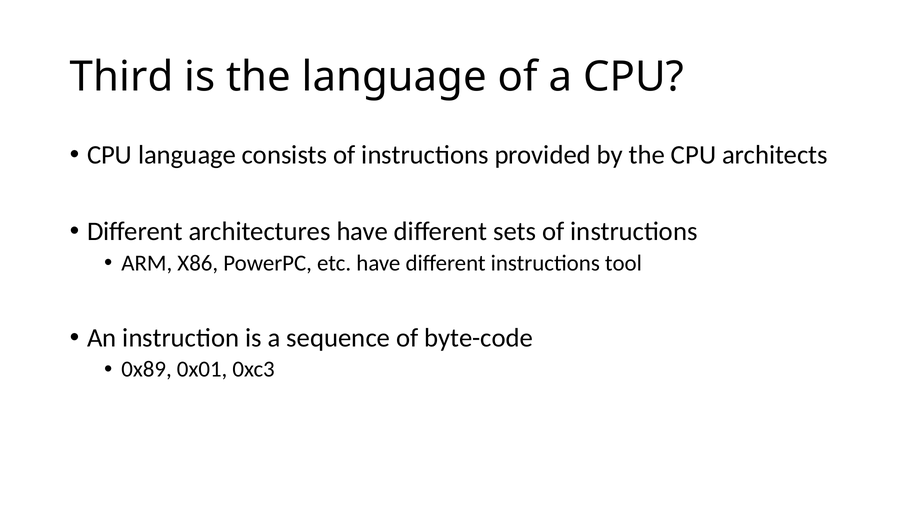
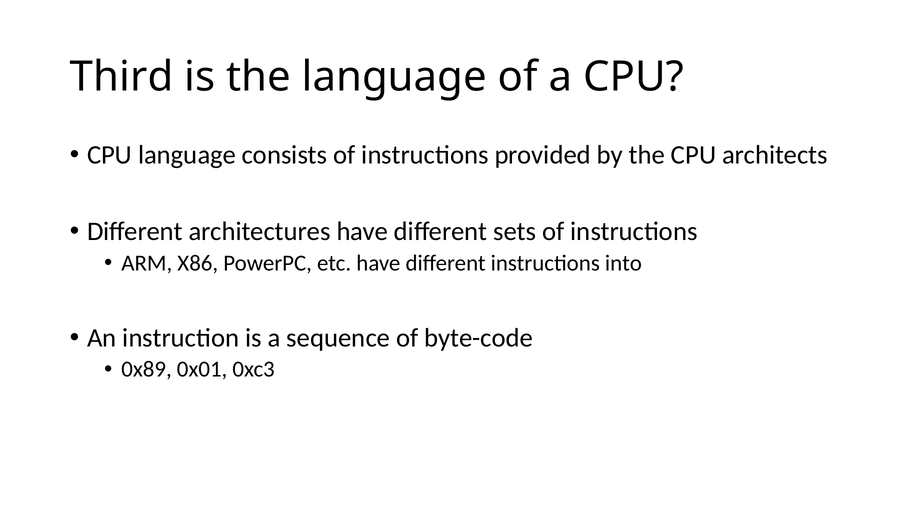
tool: tool -> into (623, 263)
